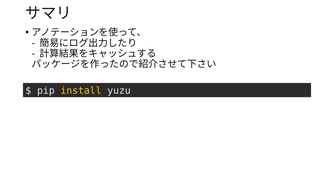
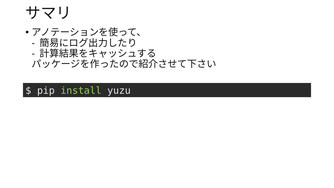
install colour: yellow -> light green (81, 91)
